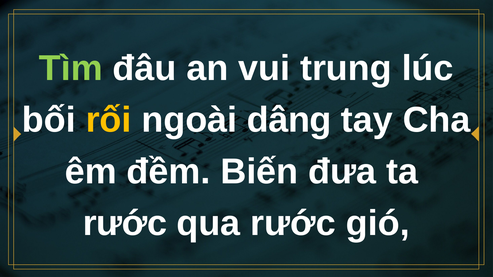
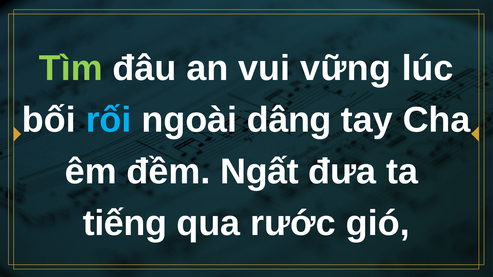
trung: trung -> vững (346, 68)
rối colour: yellow -> light blue (109, 120)
Biến: Biến -> Ngất (260, 172)
rước: rước -> tiếng (125, 224)
